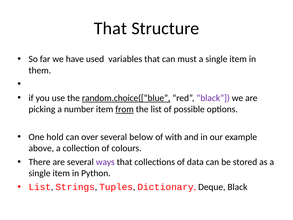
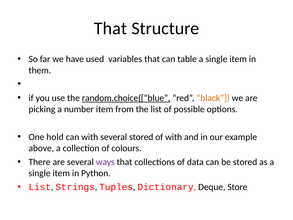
must: must -> table (187, 59)
black colour: purple -> orange (213, 98)
from underline: present -> none (125, 109)
can over: over -> with (90, 137)
several below: below -> stored (141, 137)
Deque Black: Black -> Store (237, 187)
